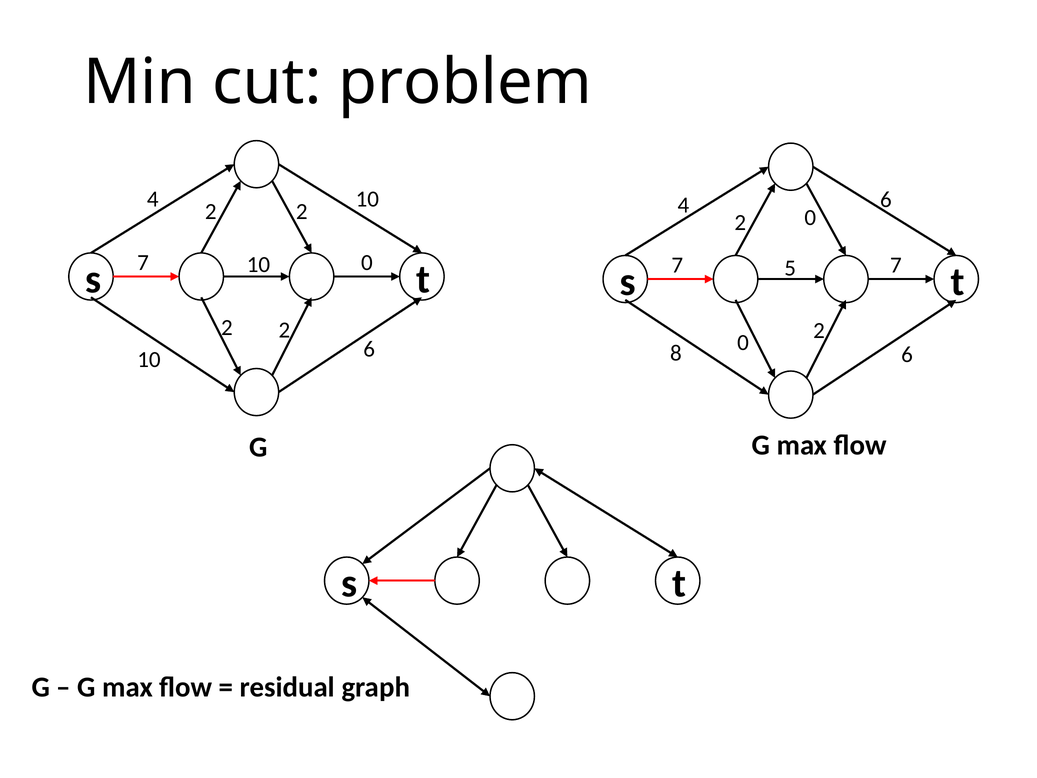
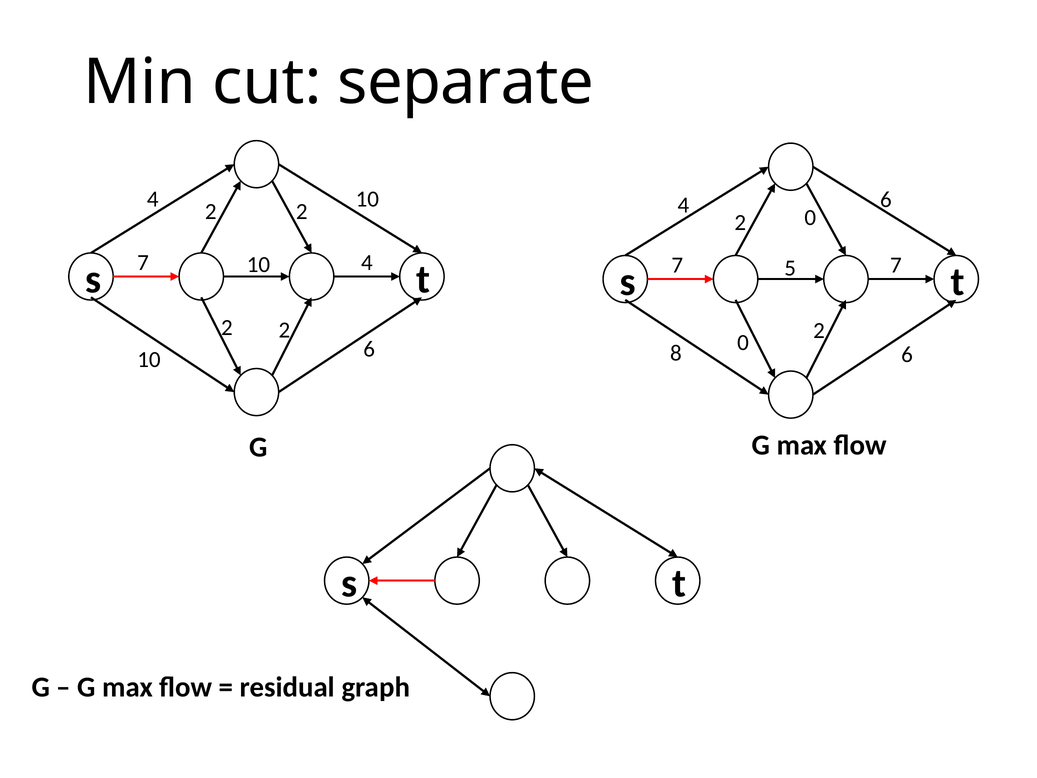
problem: problem -> separate (466, 82)
10 0: 0 -> 4 (367, 263)
